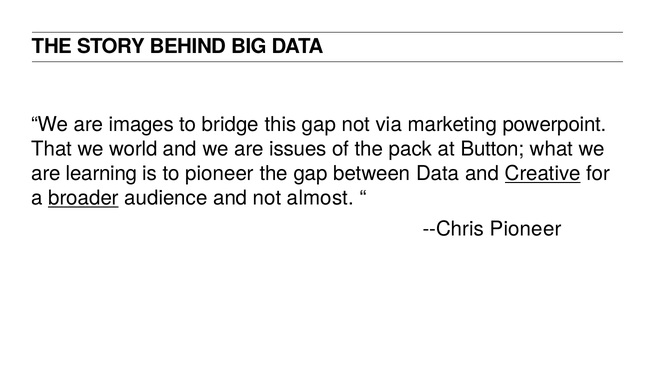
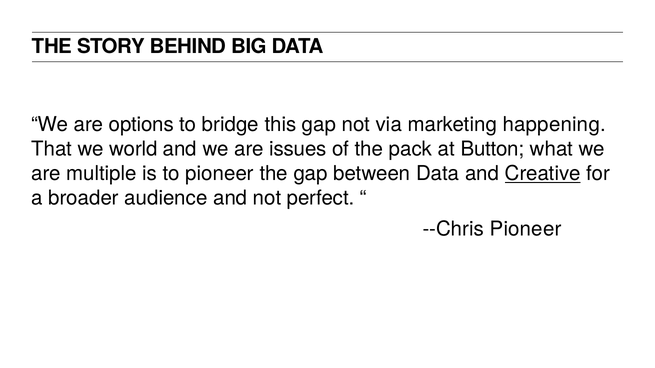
images: images -> options (141, 124)
powerpoint: powerpoint -> happening (554, 124)
learning: learning -> multiple (101, 174)
broader underline: present -> none (83, 198)
almost: almost -> perfect (321, 198)
